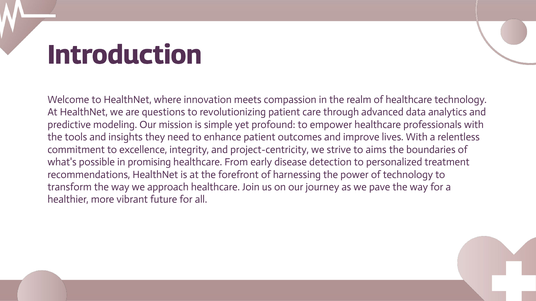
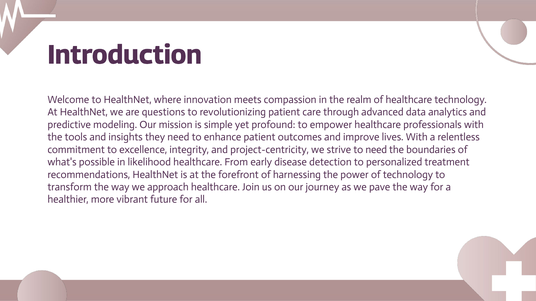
to aims: aims -> need (376, 150)
promising: promising -> likelihood (149, 162)
